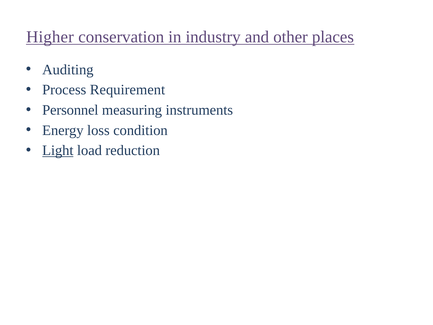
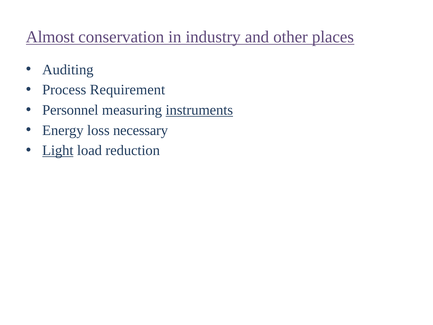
Higher: Higher -> Almost (50, 37)
instruments underline: none -> present (199, 110)
condition: condition -> necessary (141, 130)
